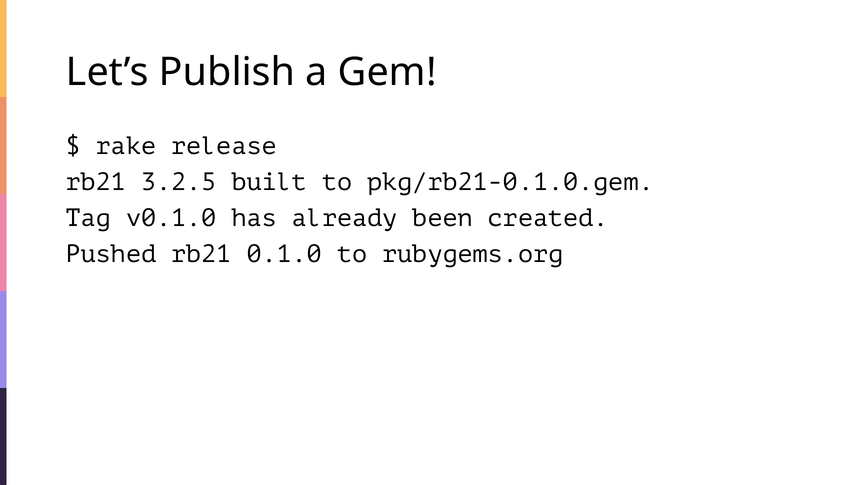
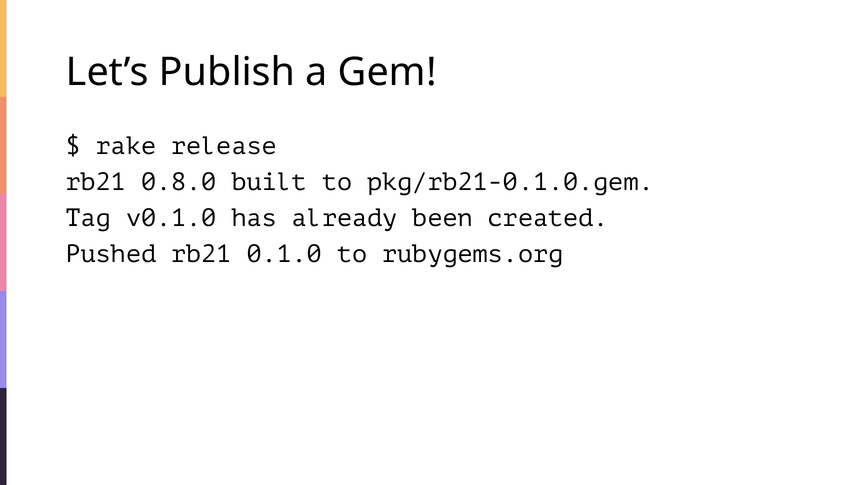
3.2.5: 3.2.5 -> 0.8.0 (179, 182)
